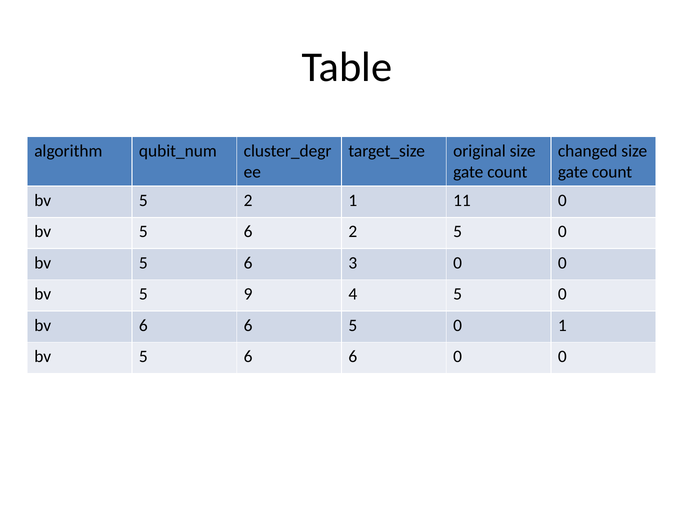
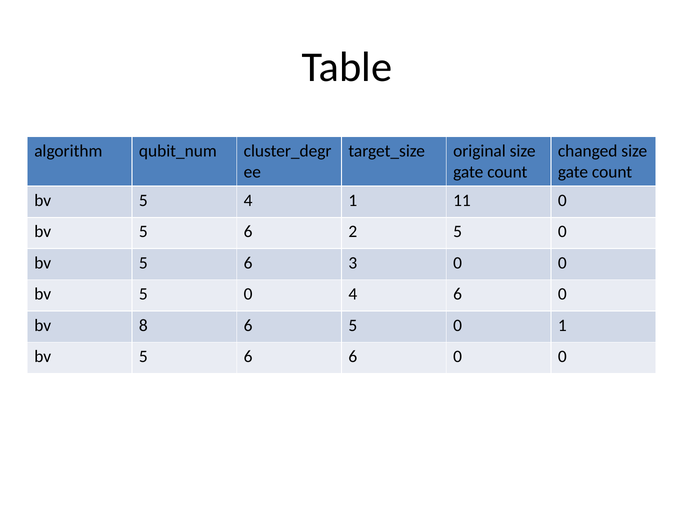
5 2: 2 -> 4 (248, 200)
bv 5 9: 9 -> 0 (248, 294)
4 5: 5 -> 6 (458, 294)
bv 6: 6 -> 8 (143, 325)
